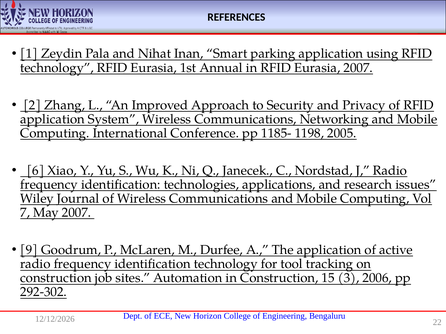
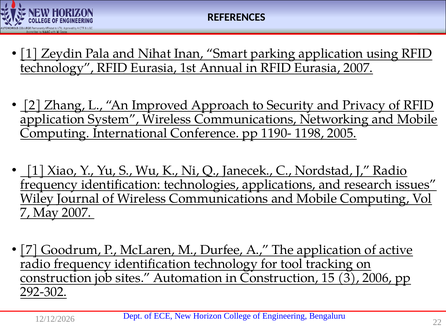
1185-: 1185- -> 1190- (276, 133)
6: 6 -> 1 (36, 171)
9: 9 -> 7 (29, 250)
